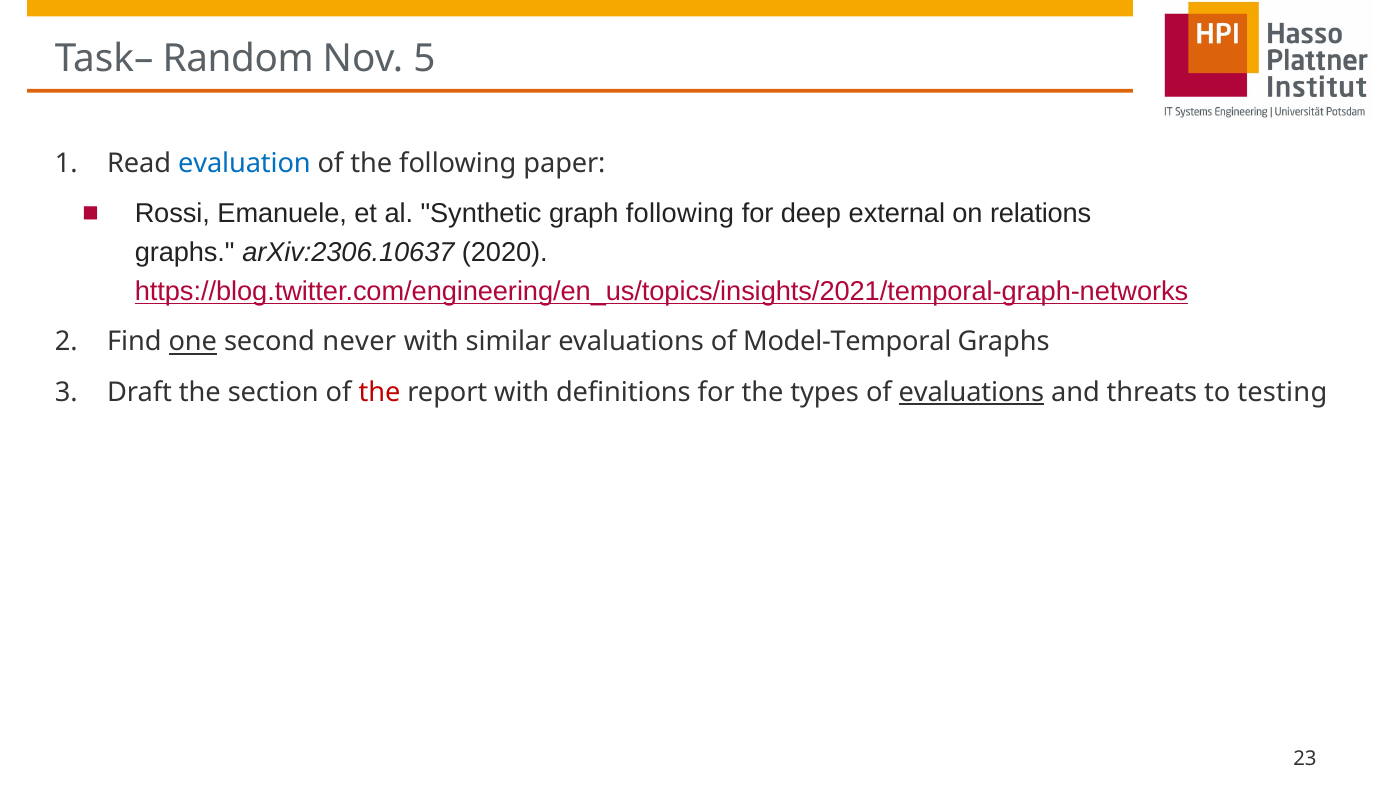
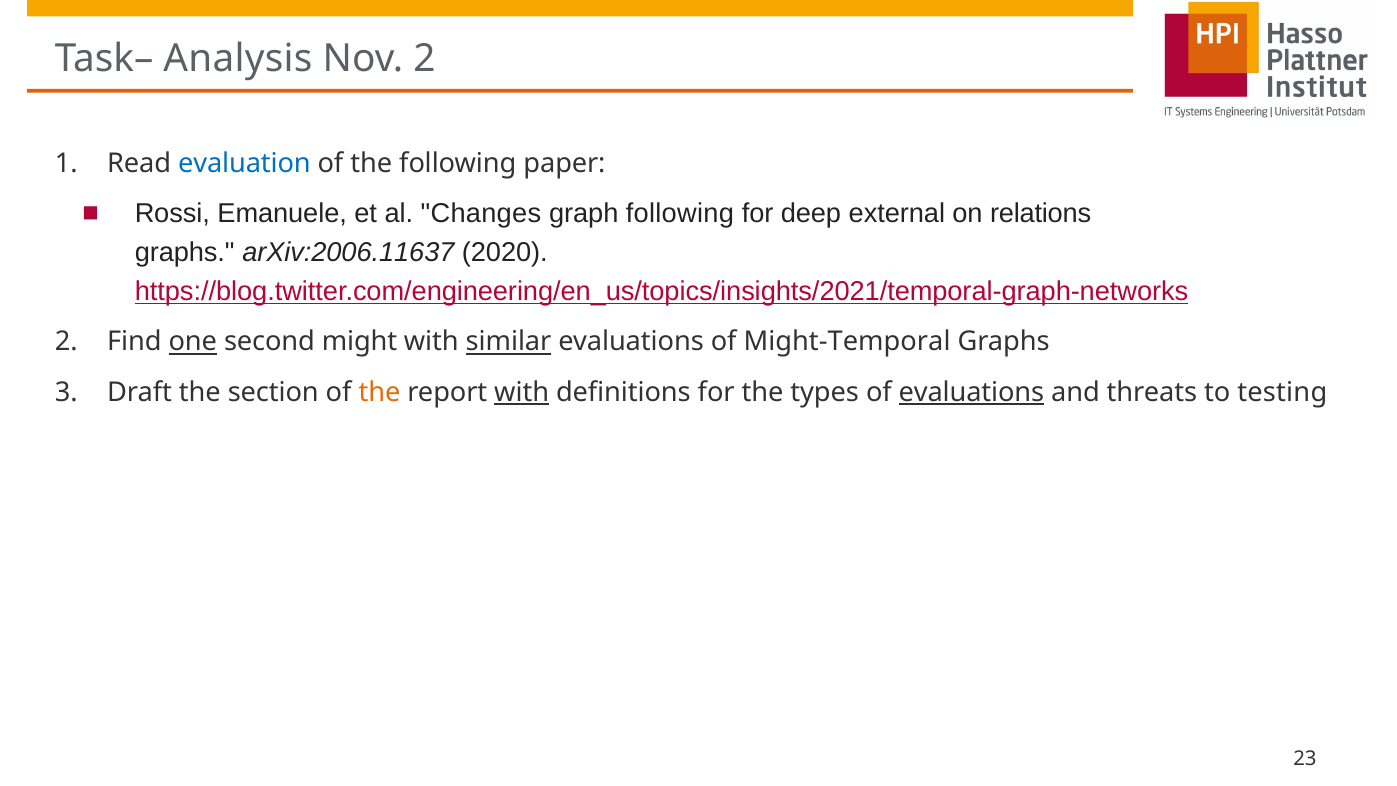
Random: Random -> Analysis (238, 59)
Nov 5: 5 -> 2 (424, 59)
Synthetic: Synthetic -> Changes (481, 214)
arXiv:2306.10637: arXiv:2306.10637 -> arXiv:2006.11637 (348, 253)
never: never -> might (360, 342)
similar underline: none -> present (509, 342)
Model-Temporal: Model-Temporal -> Might-Temporal (847, 342)
the colour: red -> orange (380, 392)
with underline: none -> present (522, 392)
